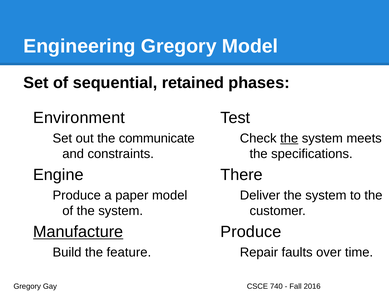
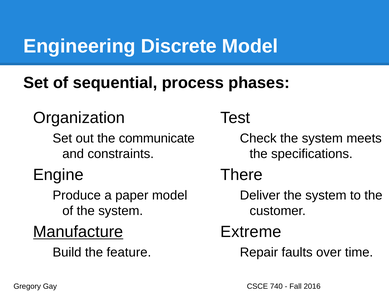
Engineering Gregory: Gregory -> Discrete (179, 46)
retained: retained -> process (193, 83)
Environment: Environment -> Organization (79, 118)
the underline: present -> none (289, 138)
Produce: Produce -> Extreme (251, 232)
